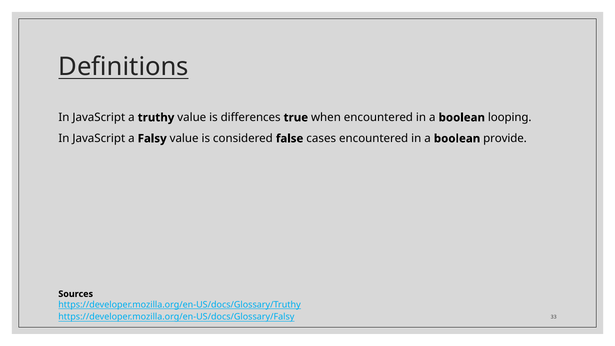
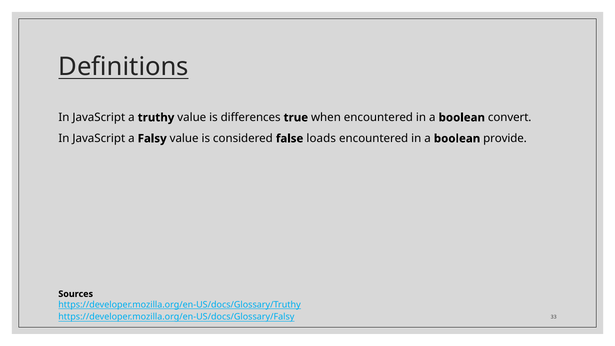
looping: looping -> convert (510, 117)
cases: cases -> loads (321, 138)
